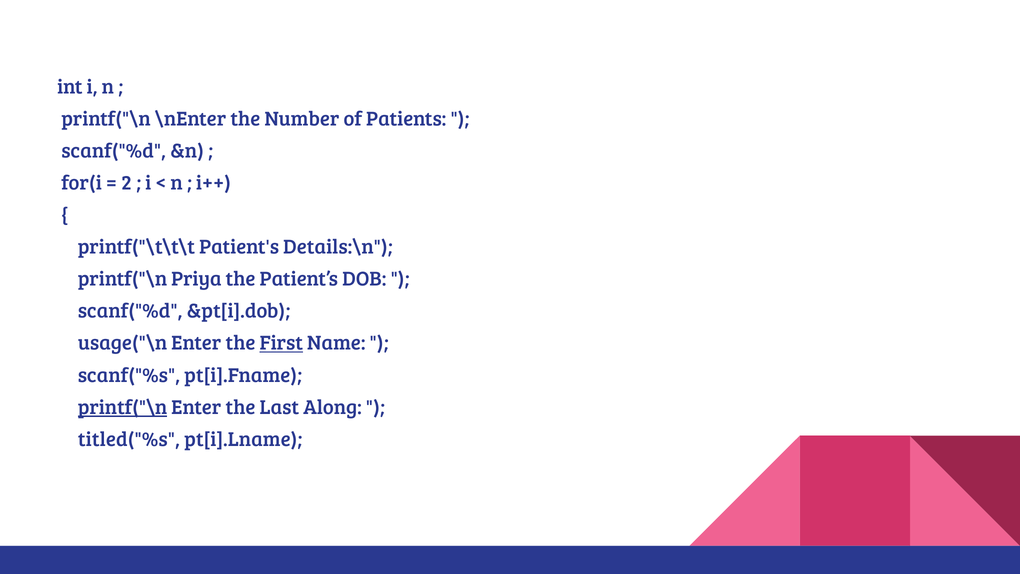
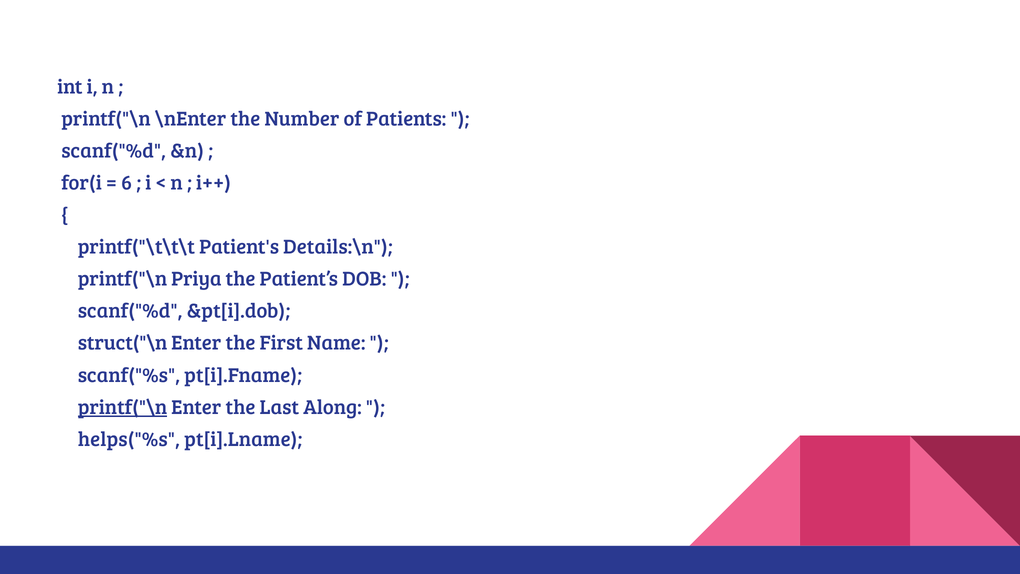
2: 2 -> 6 (127, 183)
usage("\n: usage("\n -> struct("\n (123, 343)
First underline: present -> none (281, 343)
titled("%s: titled("%s -> helps("%s (129, 439)
